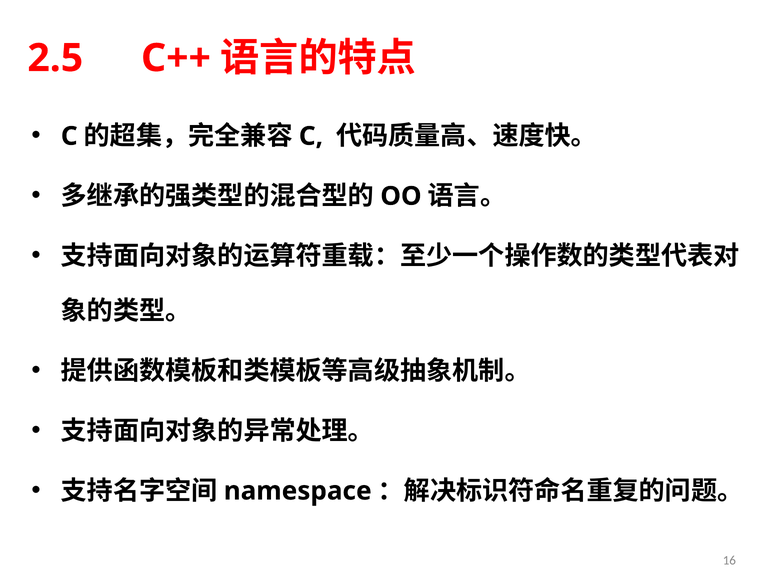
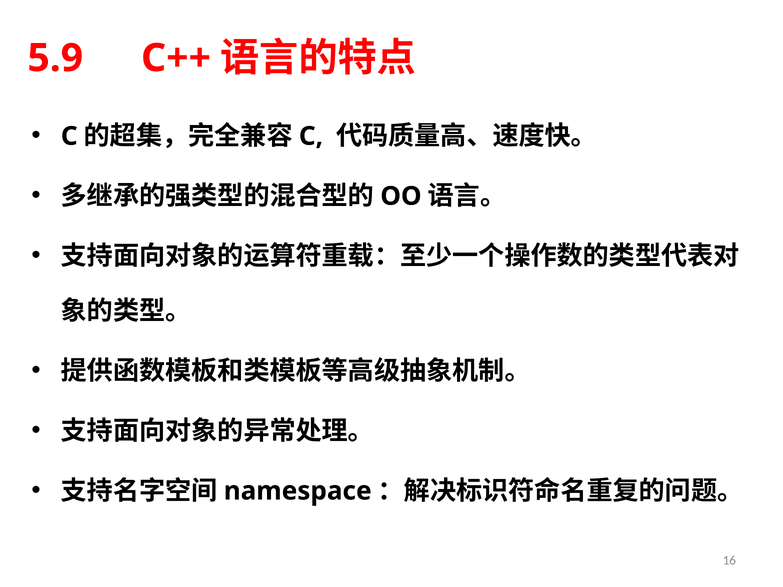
2.5: 2.5 -> 5.9 (55, 58)
